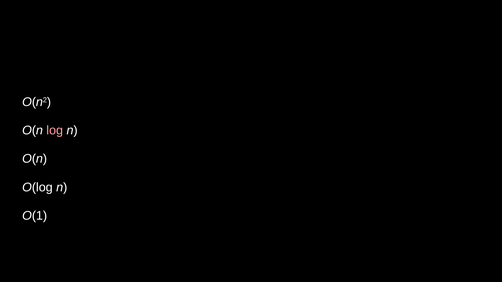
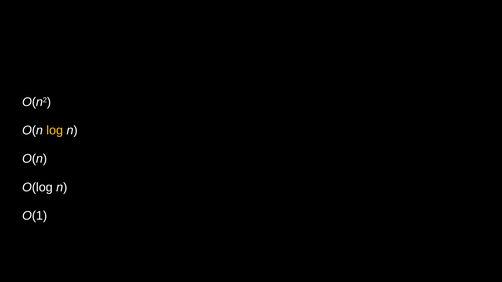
log colour: pink -> yellow (55, 131)
